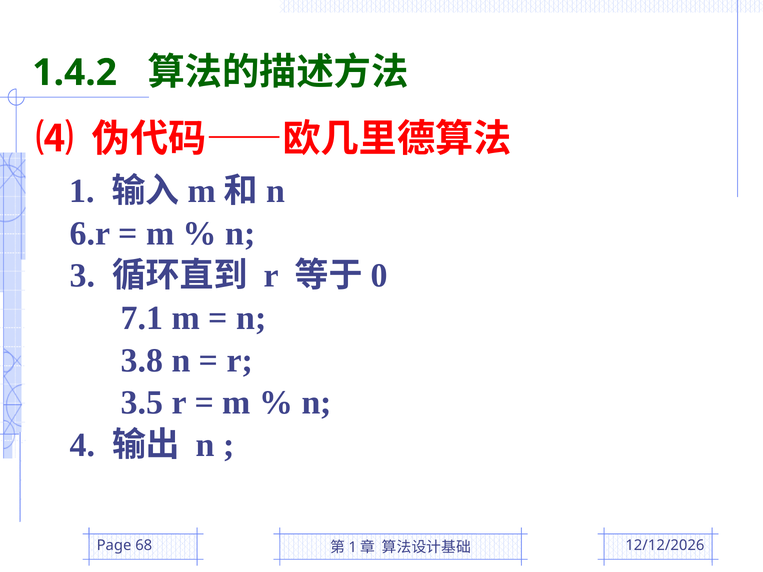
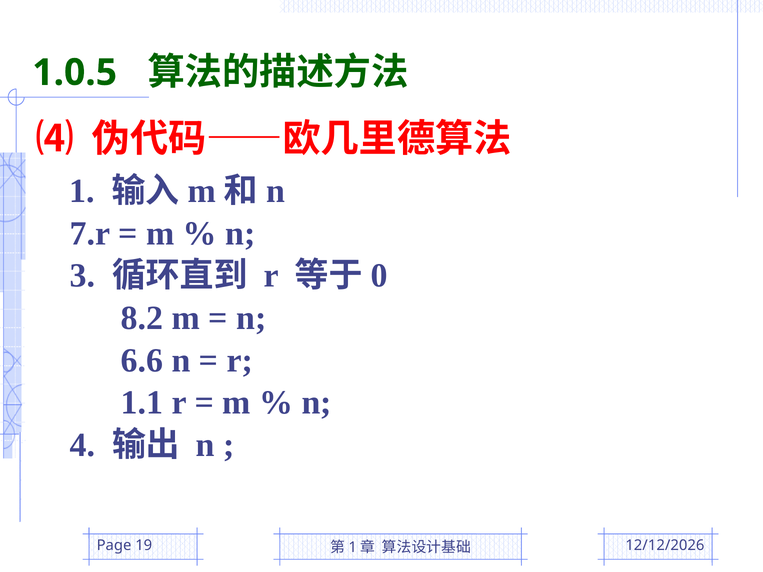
1.4.2: 1.4.2 -> 1.0.5 (75, 73)
6.r: 6.r -> 7.r (90, 234)
7.1: 7.1 -> 8.2 (142, 318)
3.8: 3.8 -> 6.6 (142, 360)
3.5: 3.5 -> 1.1 (142, 403)
68: 68 -> 19 (144, 545)
